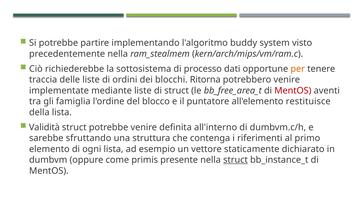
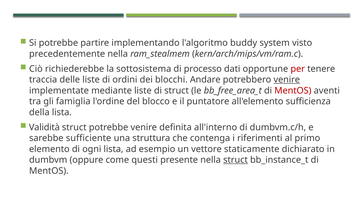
per colour: orange -> red (298, 69)
Ritorna: Ritorna -> Andare (205, 80)
venire underline: none -> present (287, 80)
restituisce: restituisce -> sufficienza (308, 102)
sfruttando: sfruttando -> sufficiente (89, 138)
primis: primis -> questi (145, 160)
